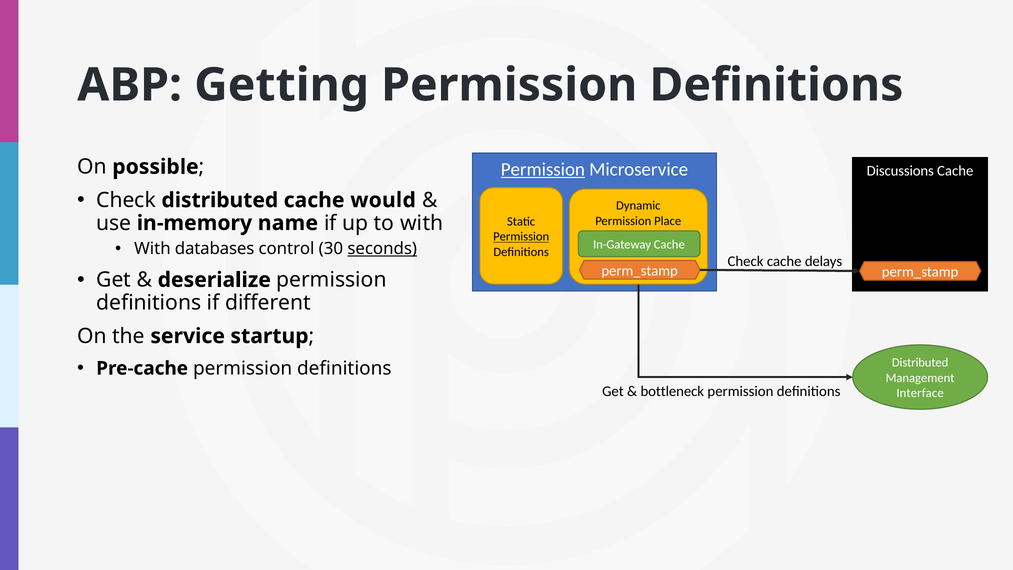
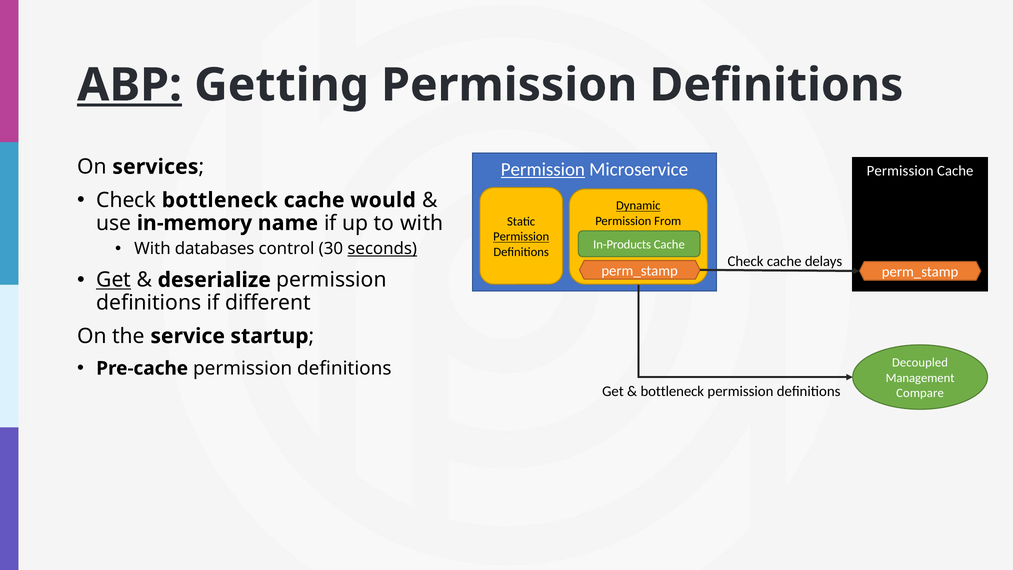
ABP underline: none -> present (130, 85)
possible: possible -> services (155, 167)
Discussions: Discussions -> Permission (900, 171)
Check distributed: distributed -> bottleneck (220, 200)
Dynamic underline: none -> present (638, 206)
Place: Place -> From (668, 221)
In-Gateway: In-Gateway -> In-Products (622, 245)
Get underline: none -> present (114, 280)
Distributed: Distributed -> Decoupled (920, 363)
Interface: Interface -> Compare (920, 393)
